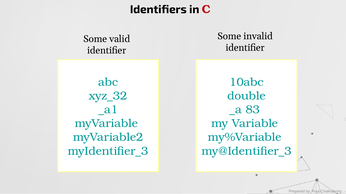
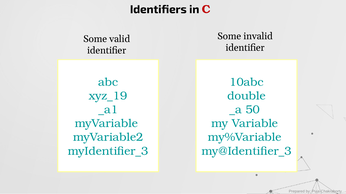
xyz_32: xyz_32 -> xyz_19 (108, 96)
83: 83 -> 50 (253, 110)
